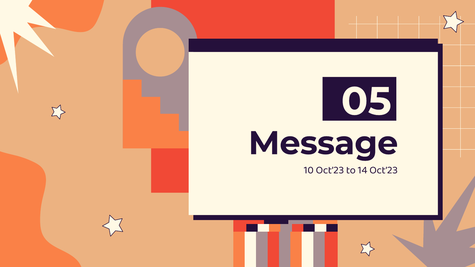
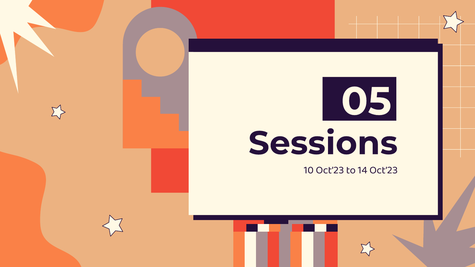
Message: Message -> Sessions (323, 143)
